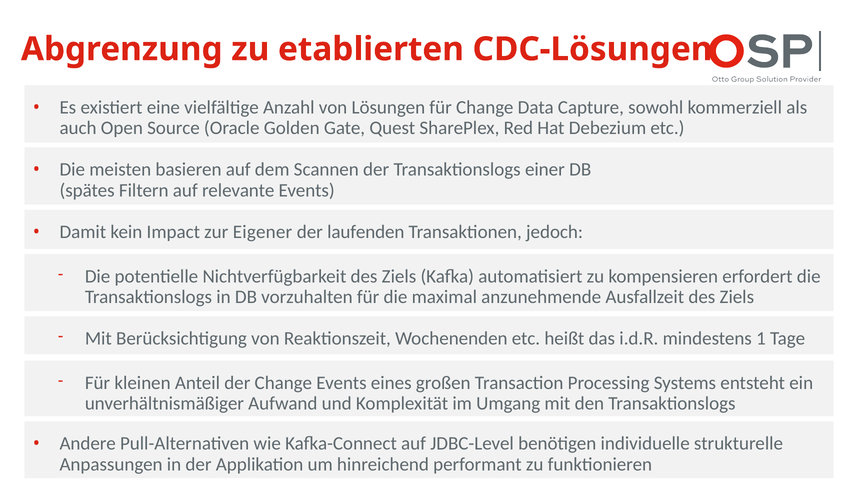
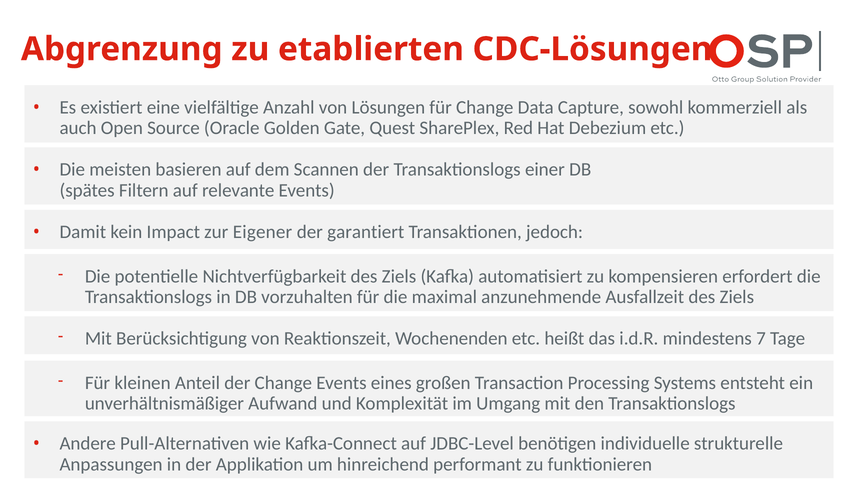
laufenden: laufenden -> garantiert (366, 232)
1: 1 -> 7 (761, 338)
